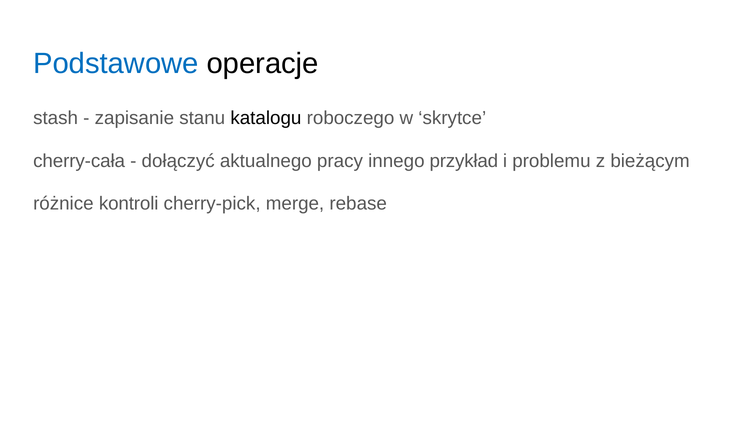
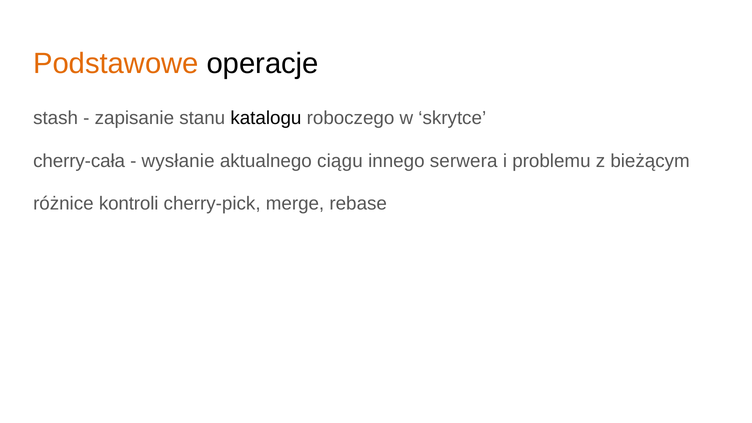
Podstawowe colour: blue -> orange (116, 64)
dołączyć: dołączyć -> wysłanie (178, 161)
pracy: pracy -> ciągu (340, 161)
przykład: przykład -> serwera (464, 161)
